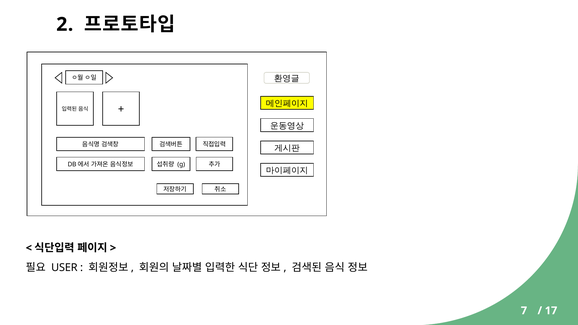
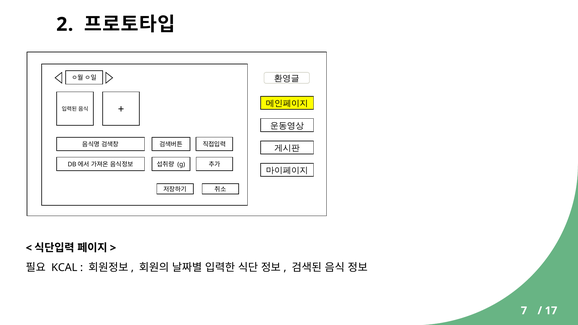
USER: USER -> KCAL (64, 268)
